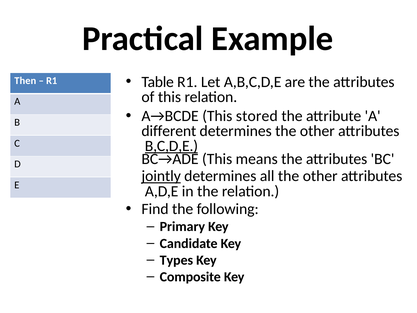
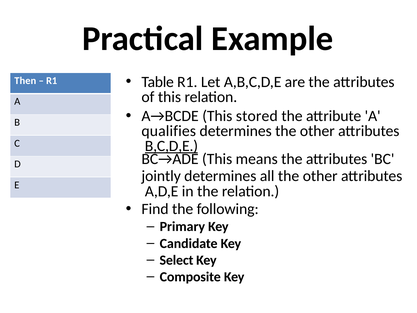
different: different -> qualifies (169, 131)
jointly underline: present -> none (161, 176)
Types: Types -> Select (176, 260)
